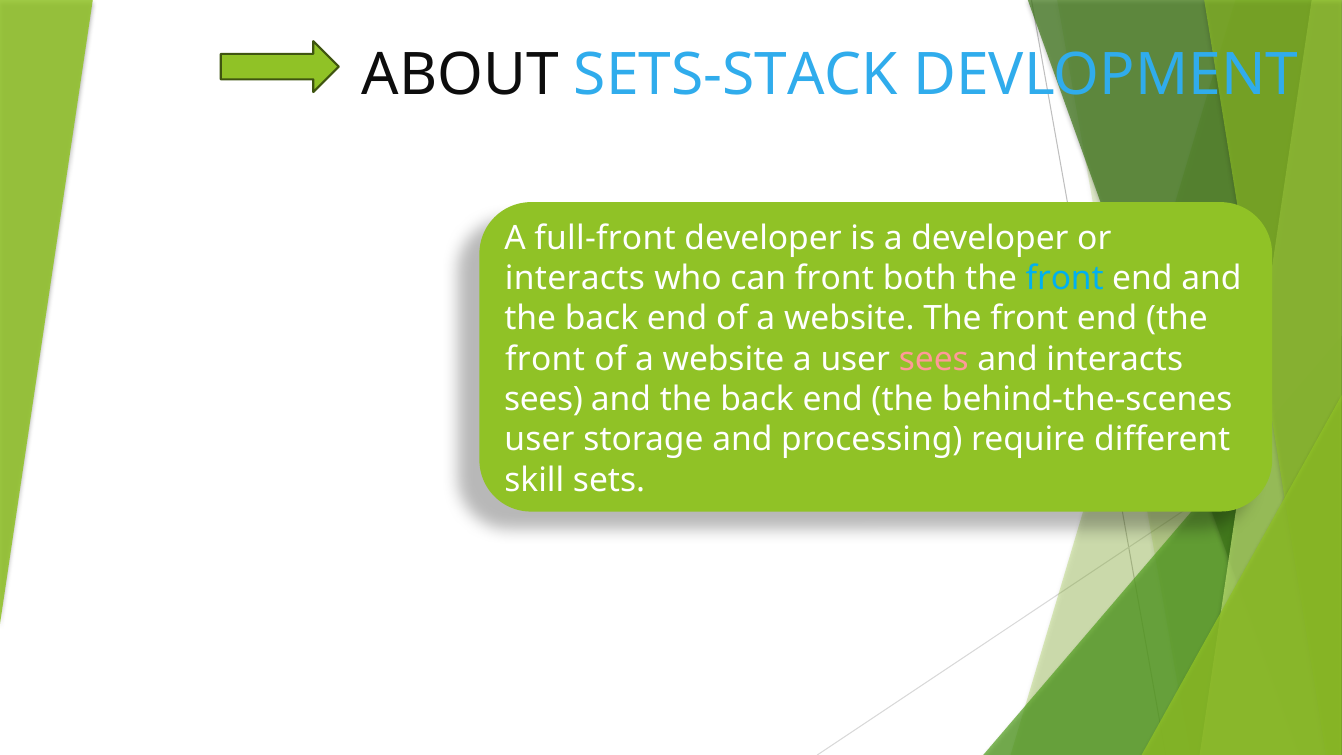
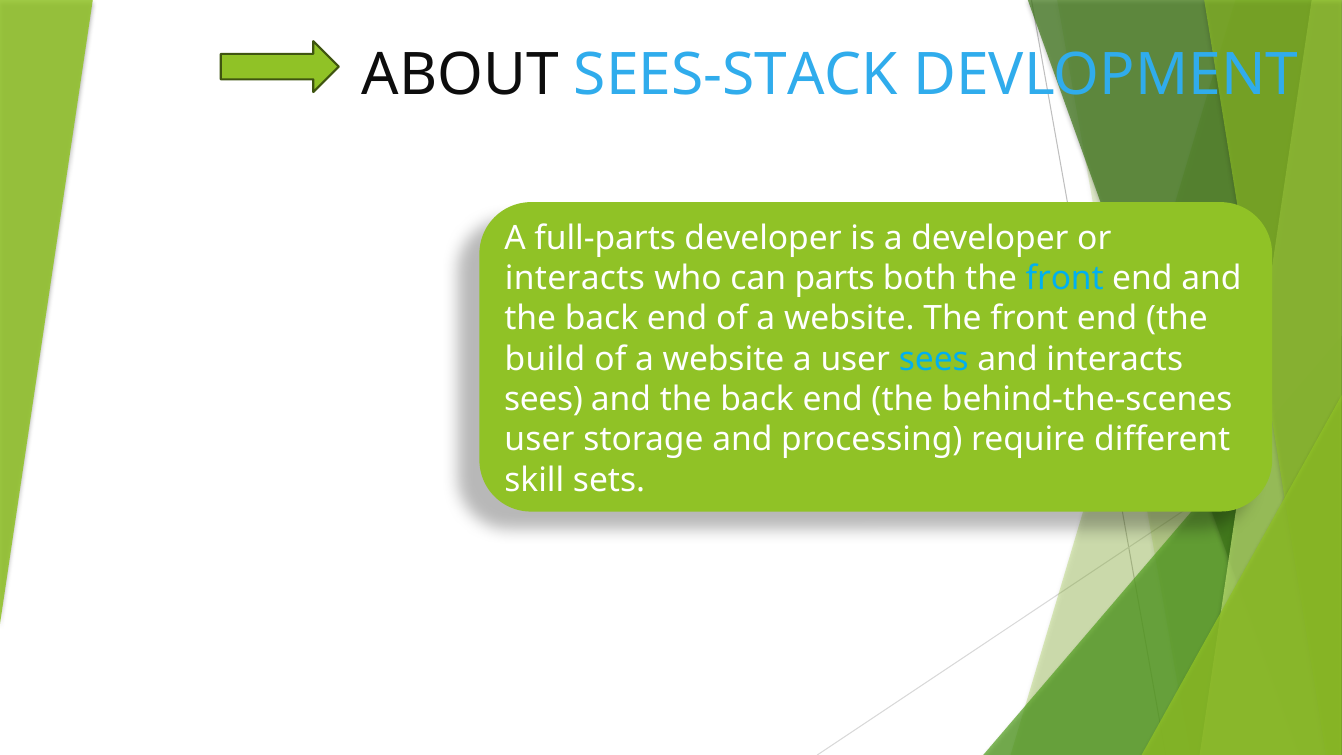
SETS-STACK: SETS-STACK -> SEES-STACK (736, 75)
full-front: full-front -> full-parts (605, 238)
can front: front -> parts (835, 279)
front: front -> build (545, 359)
sees colour: pink -> light blue (934, 359)
